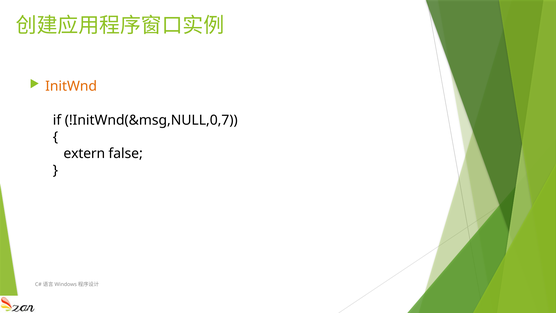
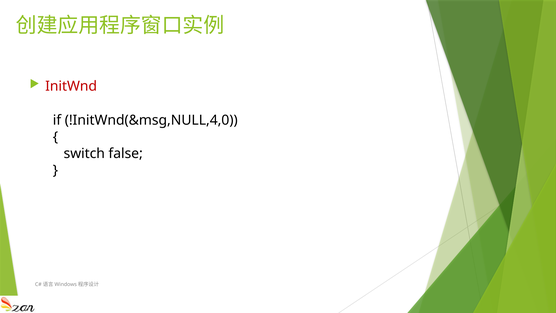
InitWnd colour: orange -> red (71, 86)
!InitWnd(&msg,NULL,0,7: !InitWnd(&msg,NULL,0,7 -> !InitWnd(&msg,NULL,4,0 (151, 120)
extern: extern -> switch (84, 153)
